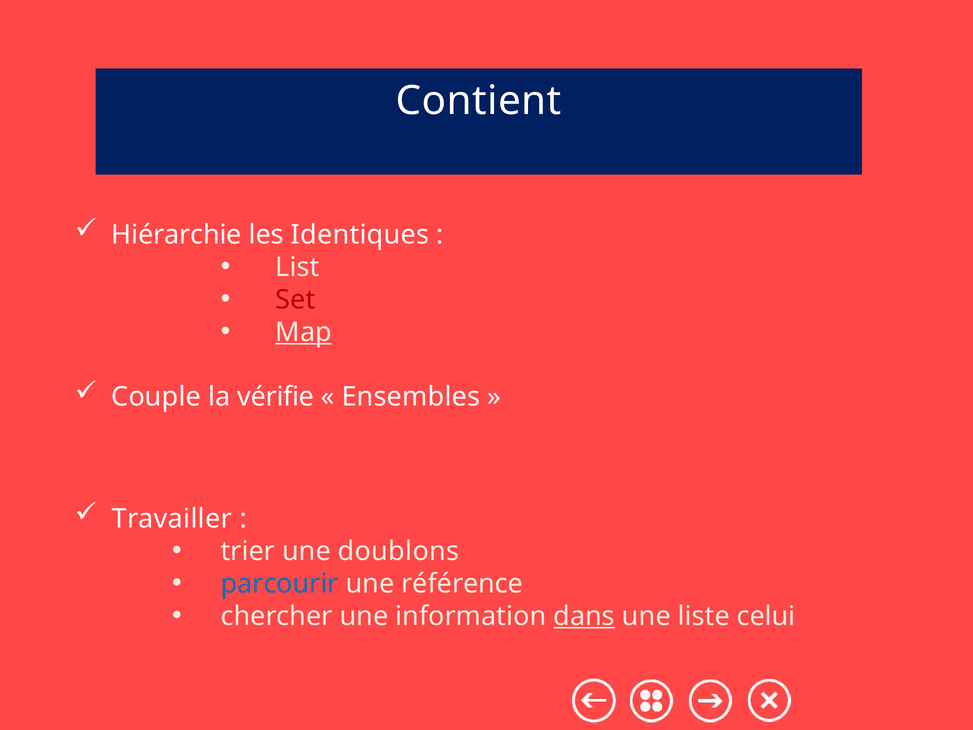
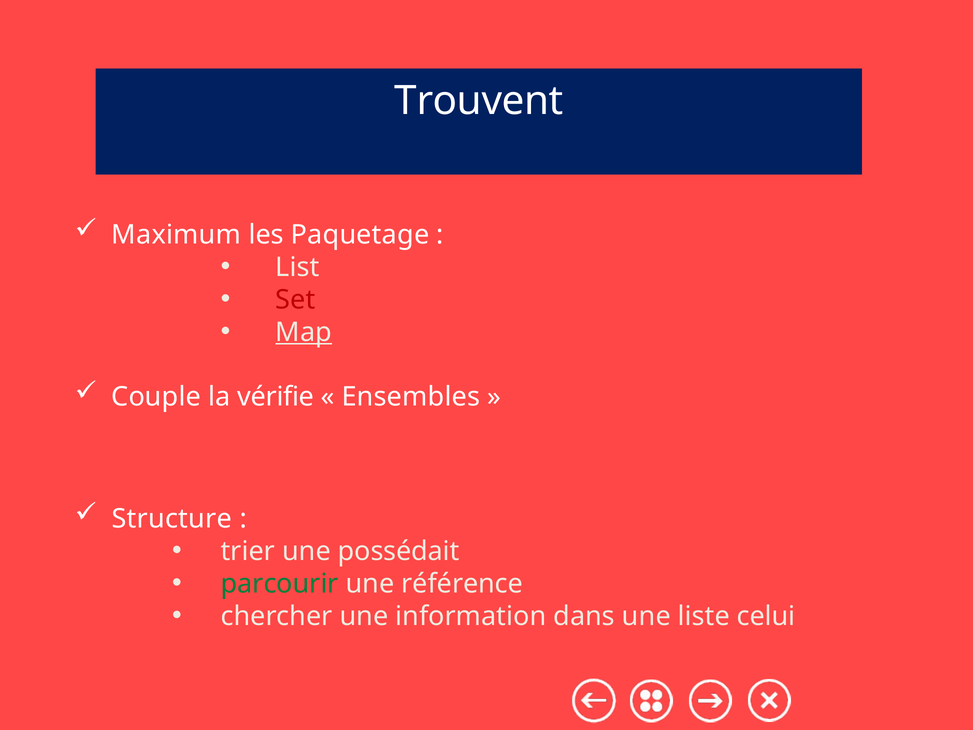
Contient: Contient -> Trouvent (479, 101)
Hiérarchie: Hiérarchie -> Maximum (176, 235)
Identiques: Identiques -> Paquetage (360, 235)
Travailler: Travailler -> Structure (172, 519)
doublons: doublons -> possédait (399, 551)
parcourir colour: blue -> green (280, 583)
dans underline: present -> none (584, 616)
